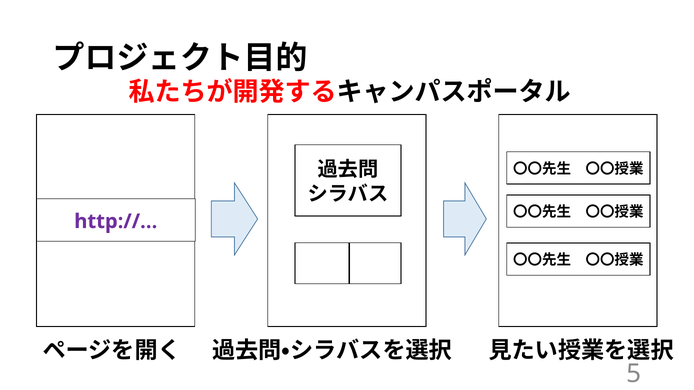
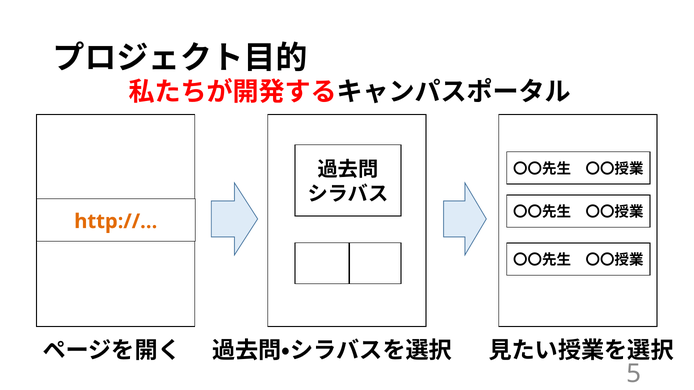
http://… colour: purple -> orange (116, 222)
